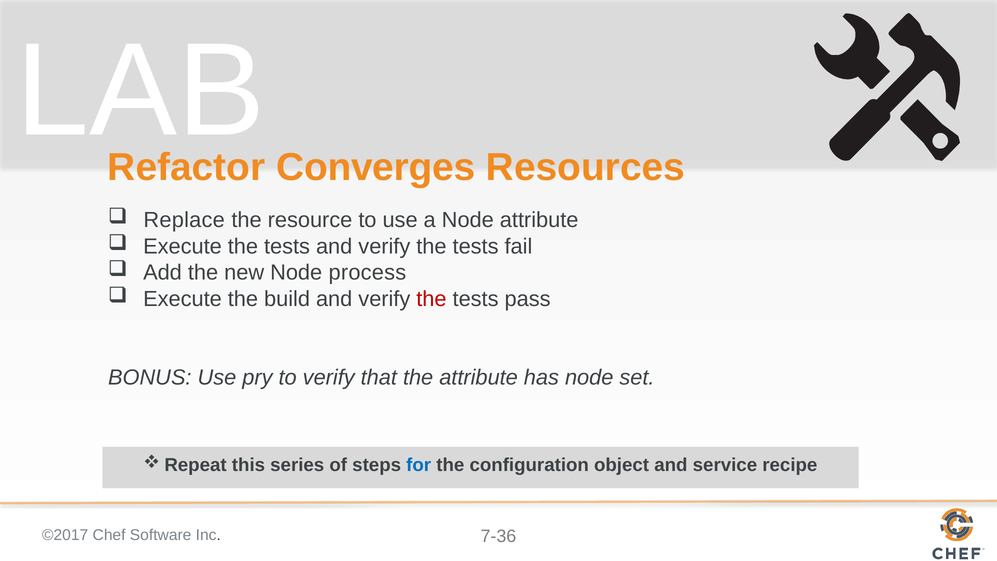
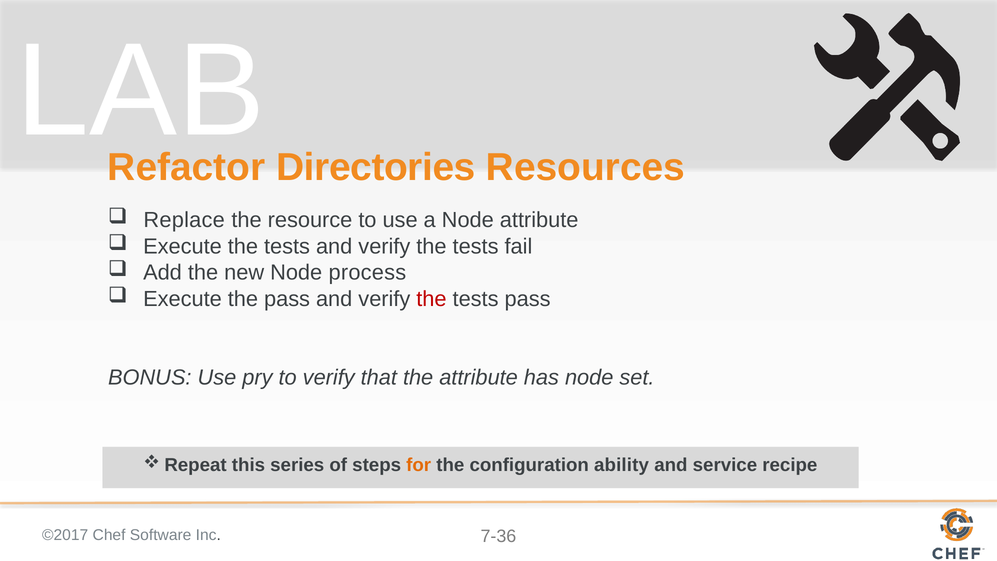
Converges: Converges -> Directories (376, 167)
the build: build -> pass (287, 299)
for colour: blue -> orange (419, 465)
object: object -> ability (621, 465)
